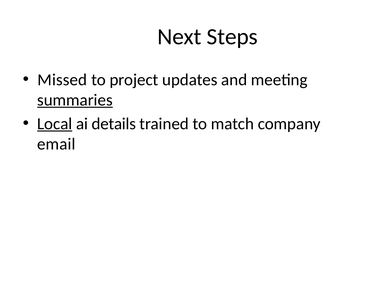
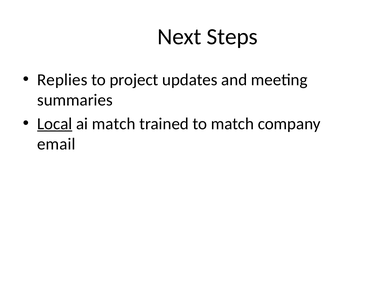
Missed: Missed -> Replies (62, 80)
summaries underline: present -> none (75, 100)
ai details: details -> match (114, 124)
